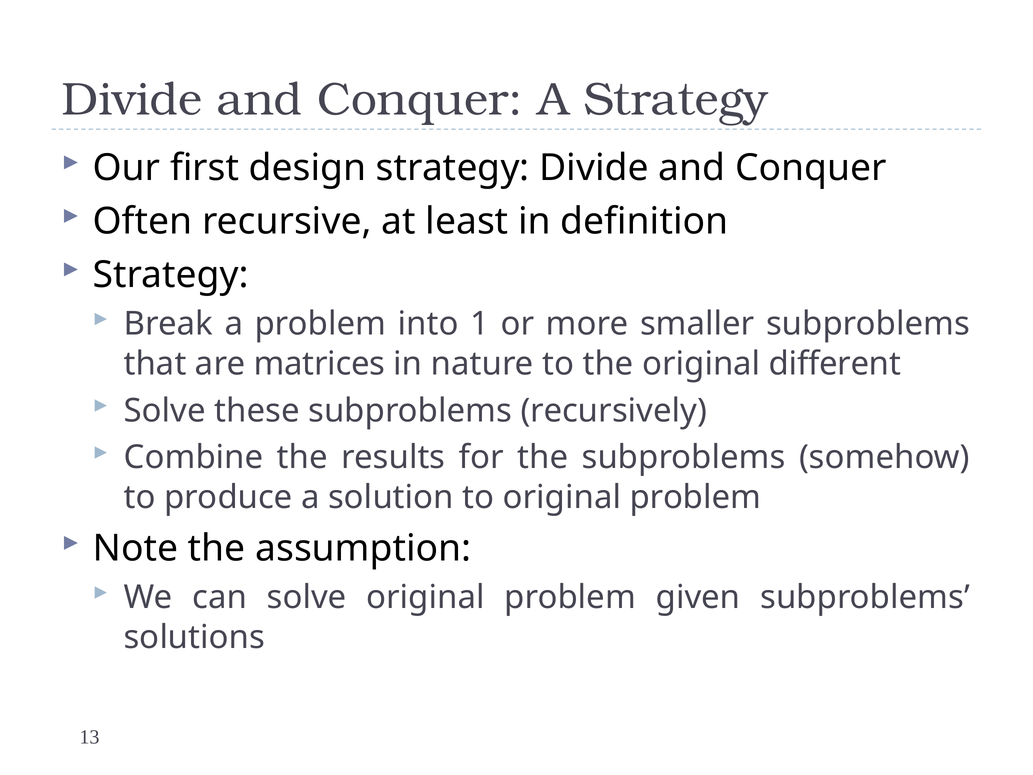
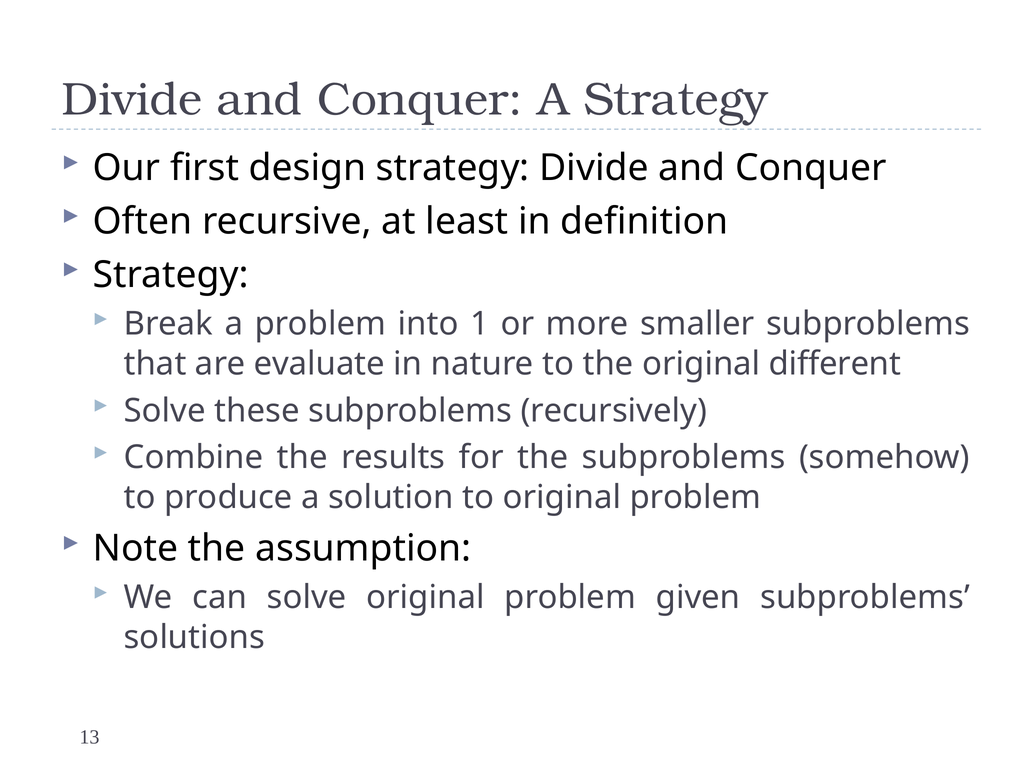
matrices: matrices -> evaluate (319, 364)
